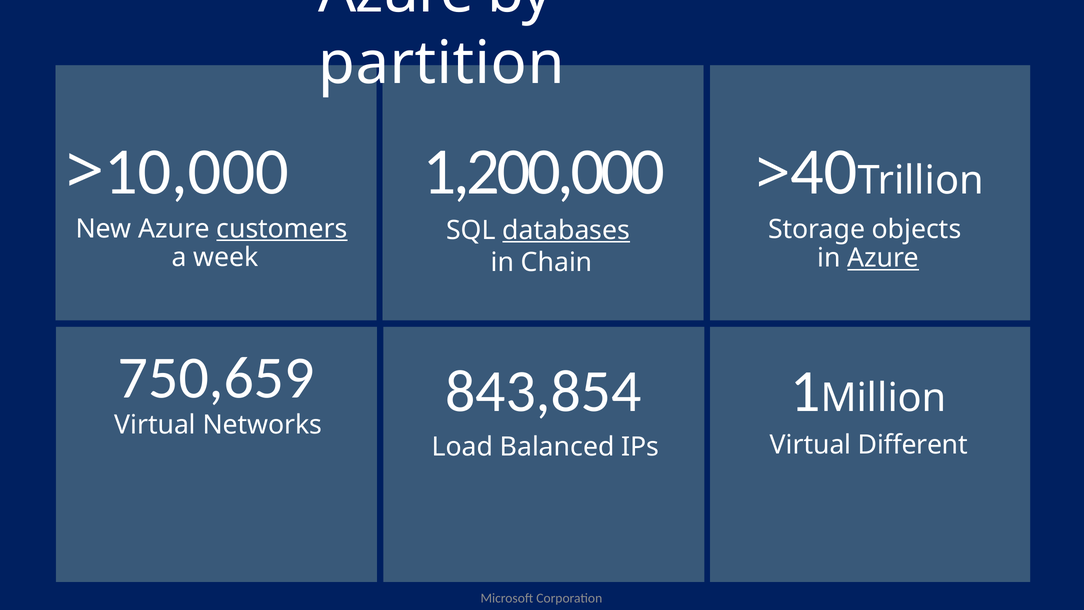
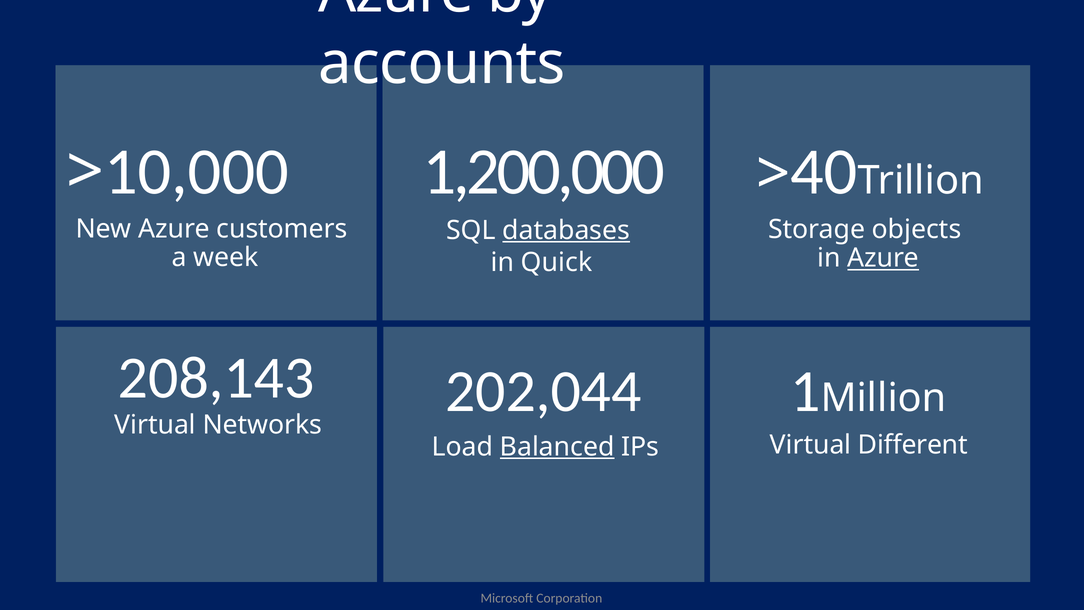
partition: partition -> accounts (442, 64)
customers underline: present -> none (282, 229)
Chain: Chain -> Quick (557, 262)
750,659: 750,659 -> 208,143 (216, 378)
843,854: 843,854 -> 202,044 (543, 391)
Balanced underline: none -> present (557, 447)
